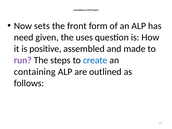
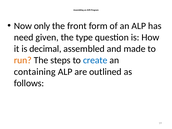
sets: sets -> only (42, 26)
uses: uses -> type (84, 37)
positive: positive -> decimal (45, 49)
run colour: purple -> orange (23, 60)
